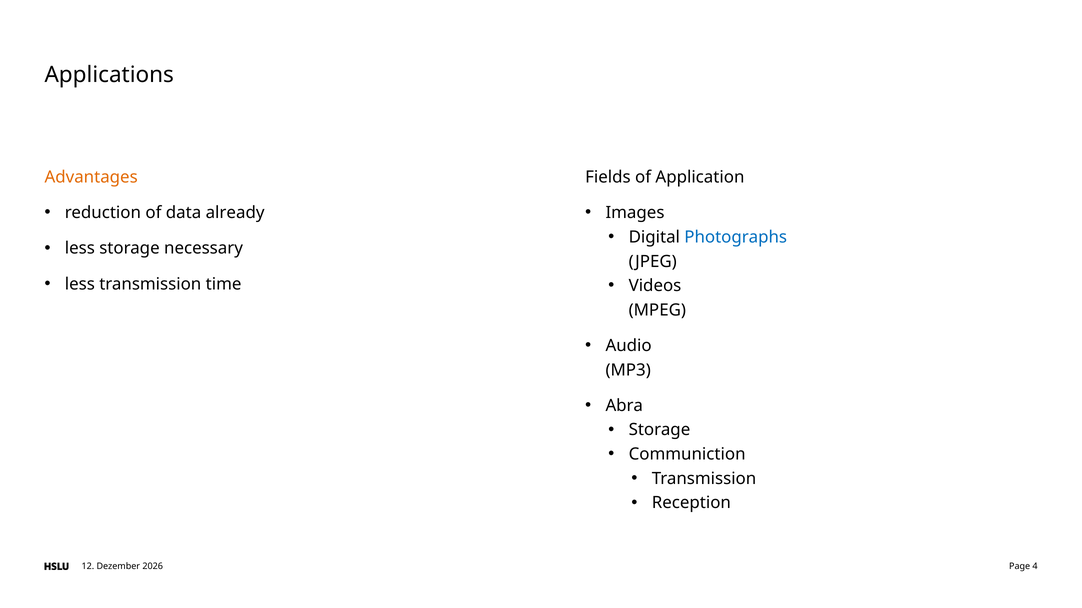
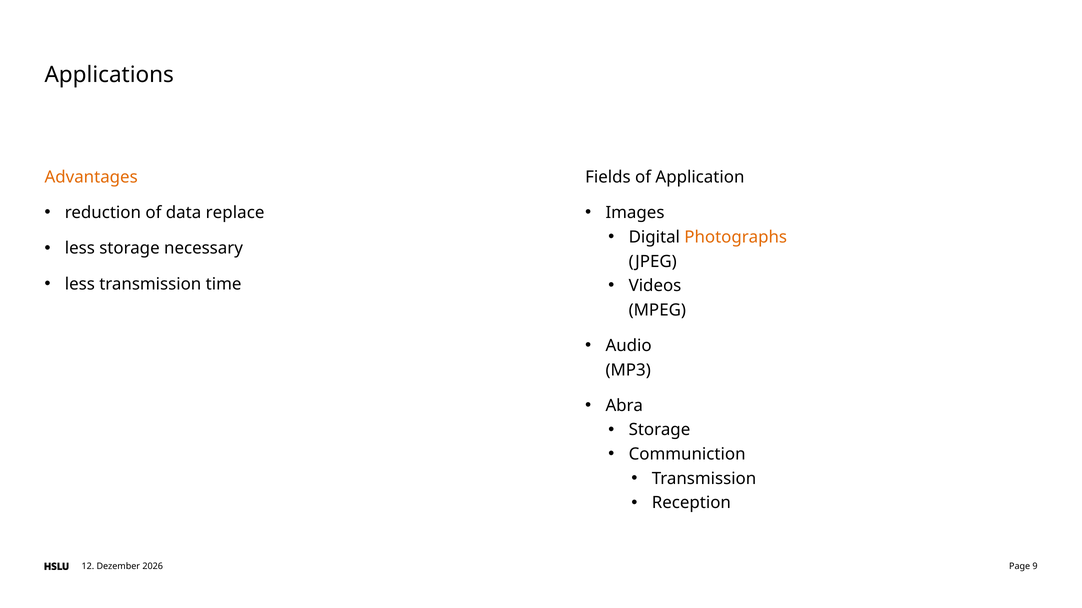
already: already -> replace (235, 213)
Photographs colour: blue -> orange (736, 237)
4: 4 -> 9 (1035, 567)
